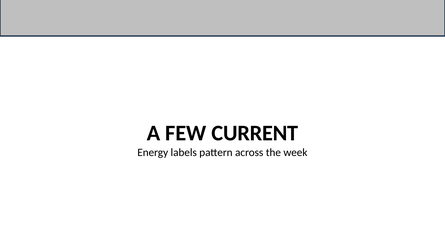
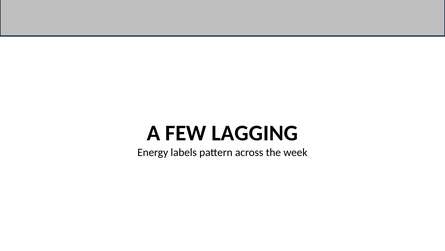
CURRENT: CURRENT -> LAGGING (255, 133)
